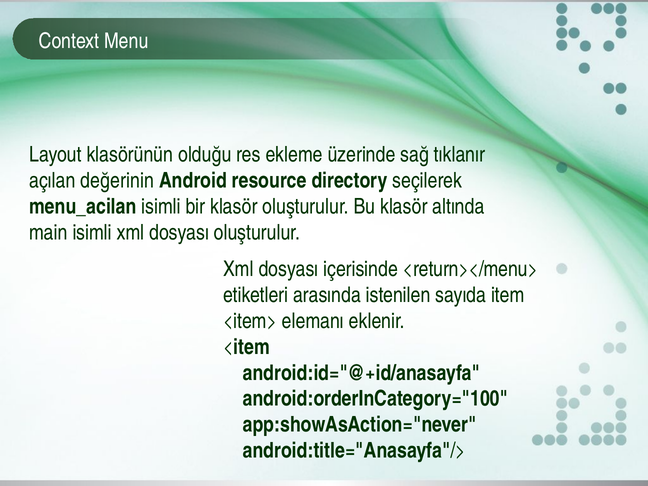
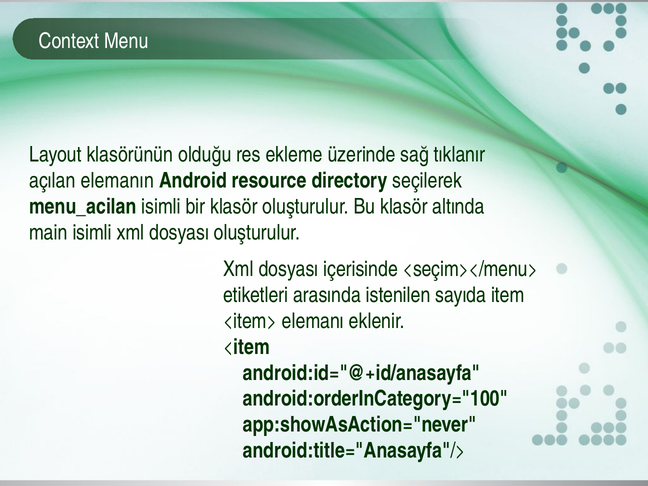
değerinin: değerinin -> elemanın (117, 181)
<return></menu>: <return></menu> -> <seçim></menu> (470, 269)
